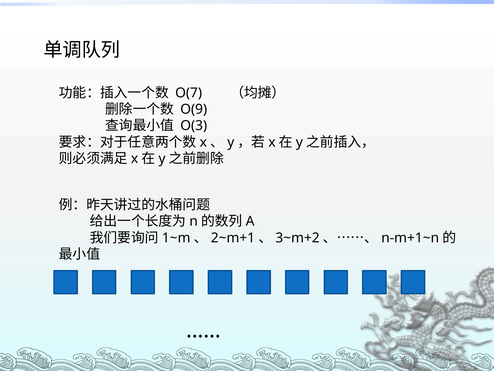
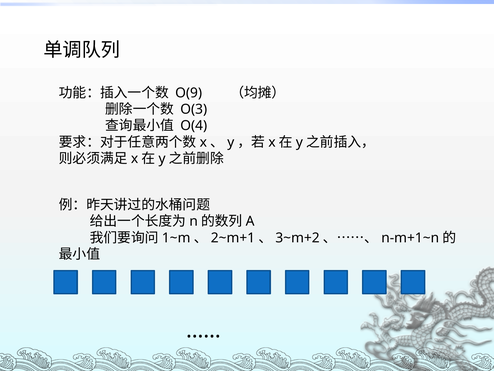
O(7: O(7 -> O(9 (189, 93)
O(9: O(9 -> O(3 (194, 109)
O(3: O(3 -> O(4 (194, 126)
